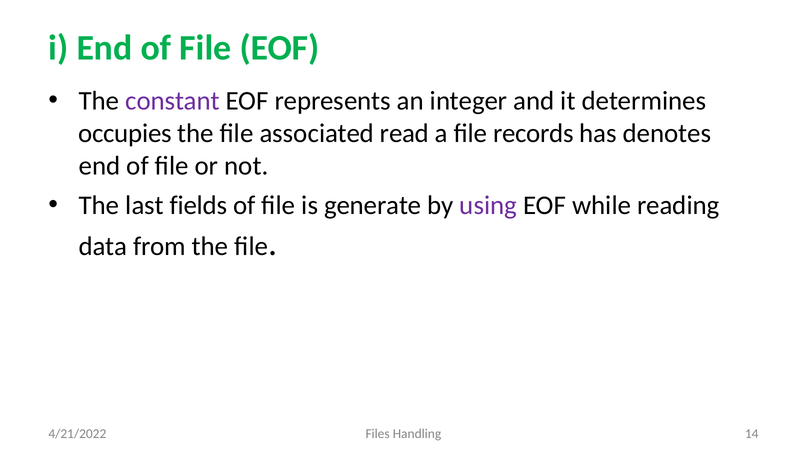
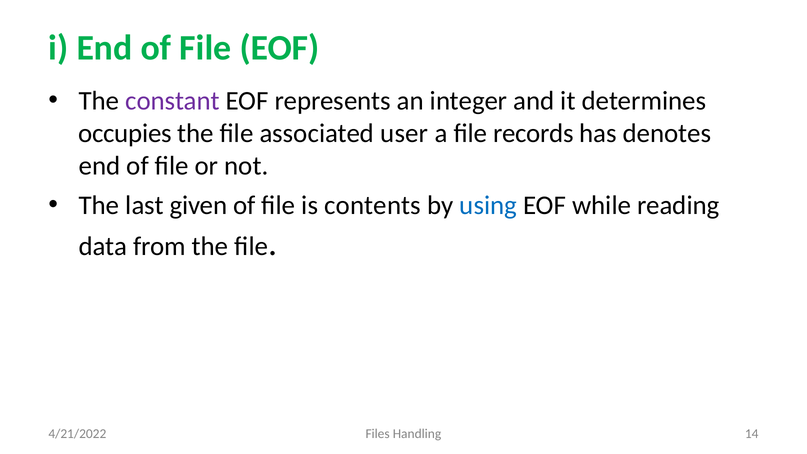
read: read -> user (404, 133)
fields: fields -> given (198, 205)
generate: generate -> contents (373, 205)
using colour: purple -> blue (488, 205)
